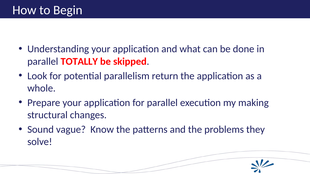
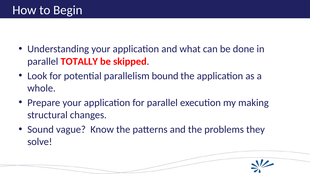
return: return -> bound (165, 76)
